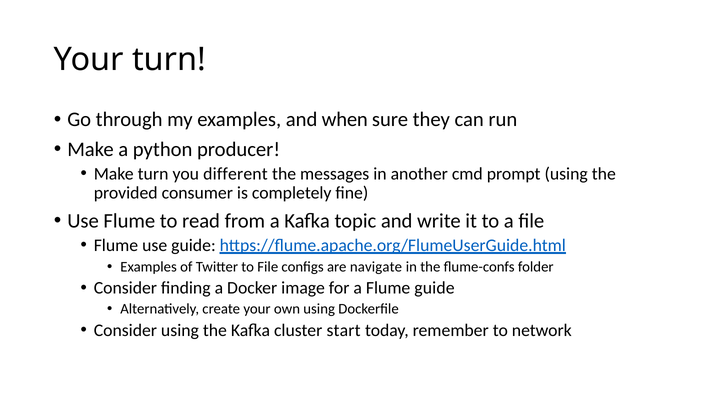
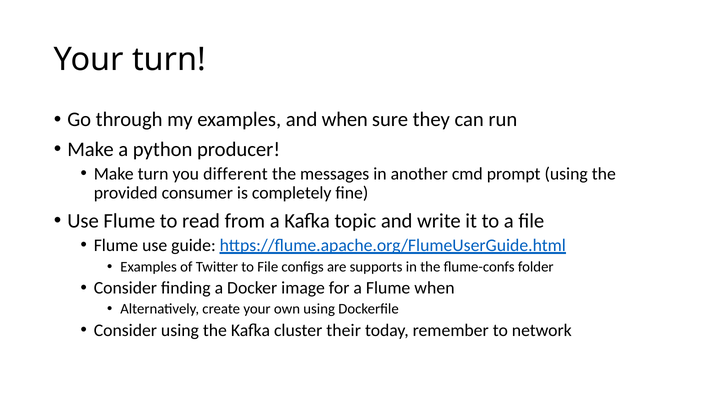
navigate: navigate -> supports (376, 267)
Flume guide: guide -> when (434, 288)
start: start -> their (344, 331)
